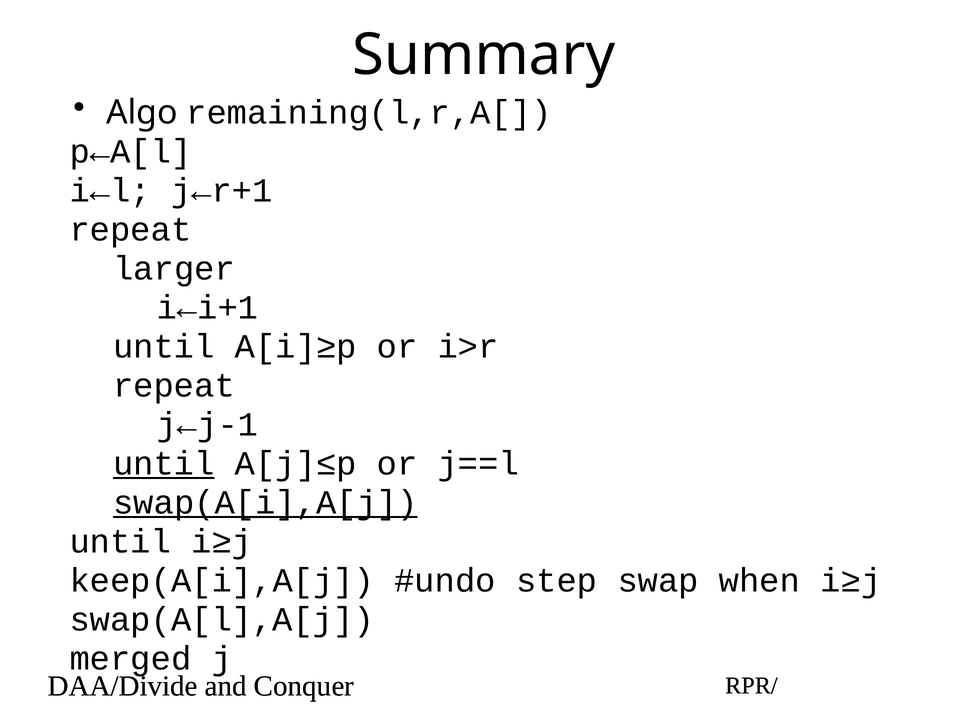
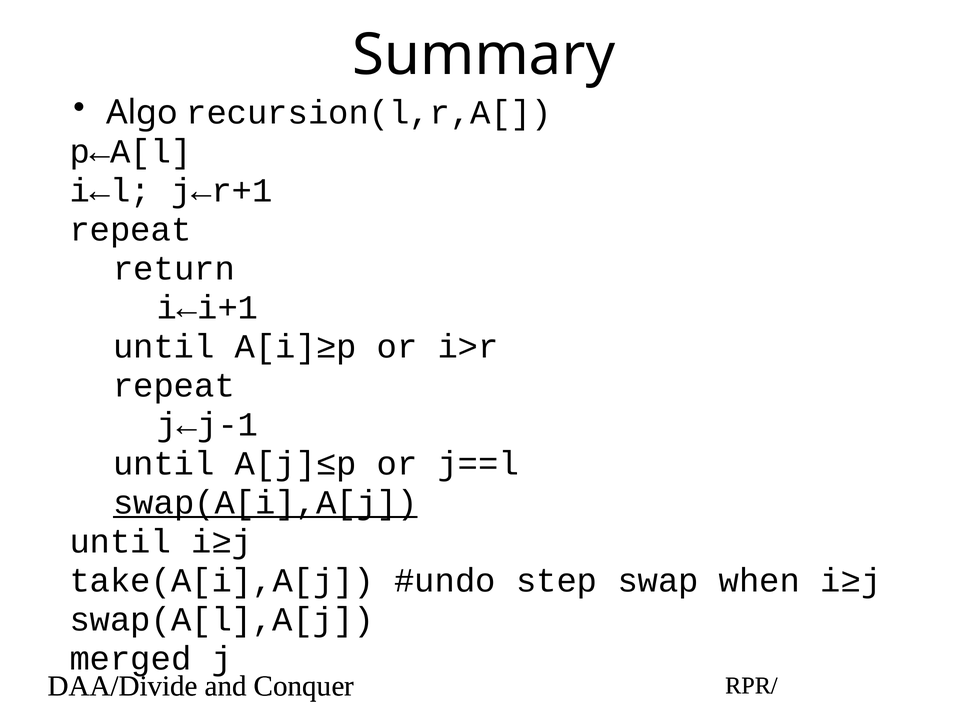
remaining(l,r,A[: remaining(l,r,A[ -> recursion(l,r,A[ (369, 112)
larger: larger -> return (174, 268)
until underline: present -> none (164, 464)
keep(A[i],A[j: keep(A[i],A[j -> take(A[i],A[j (222, 581)
